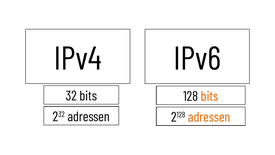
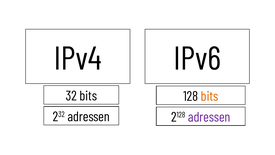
adressen colour: orange -> purple (209, 117)
